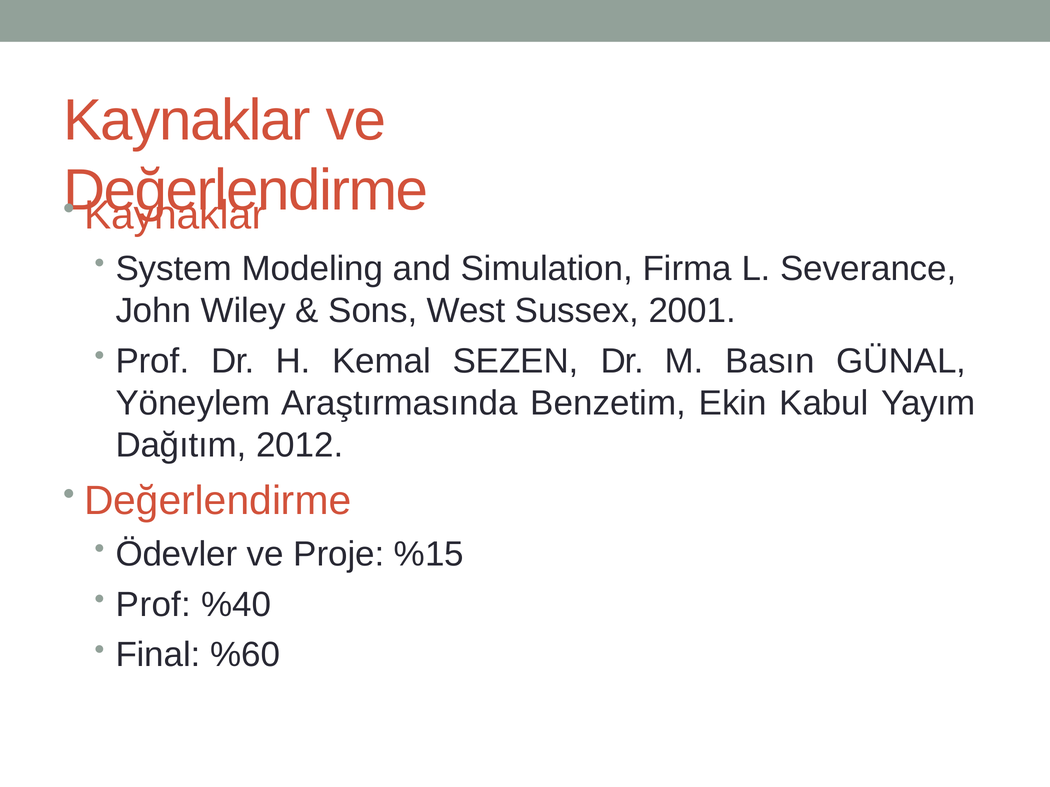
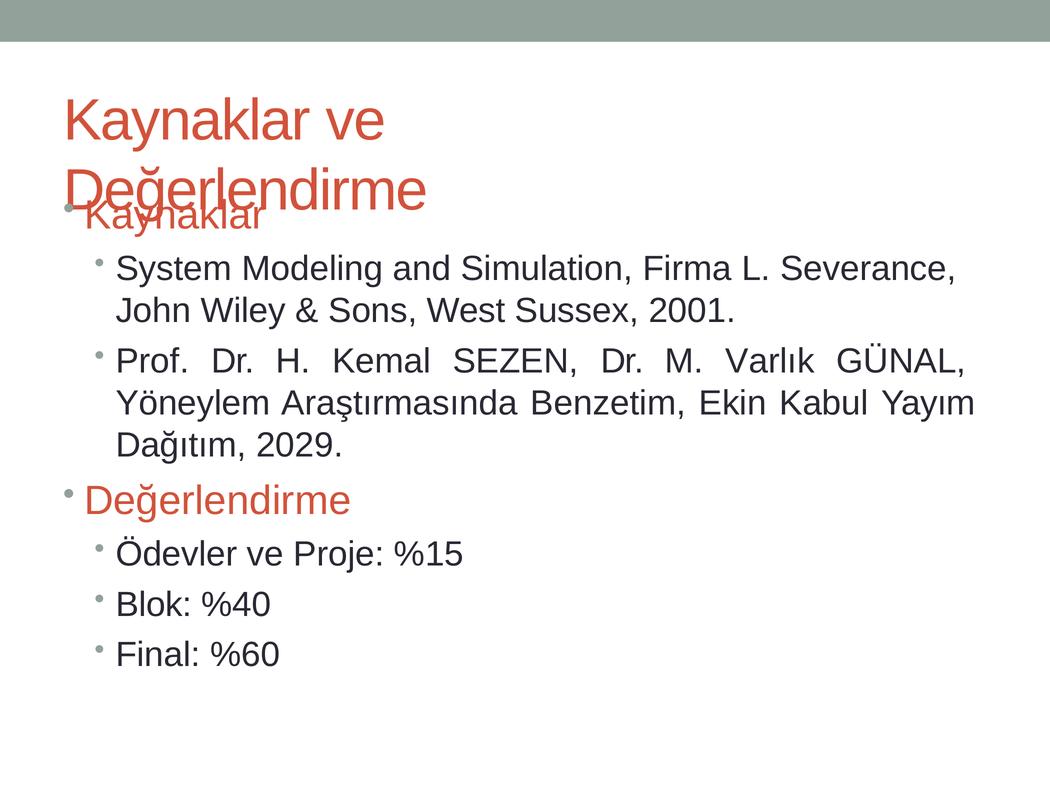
Basın: Basın -> Varlık (770, 361)
2012: 2012 -> 2029 (300, 445)
Prof: Prof -> Blok (154, 605)
